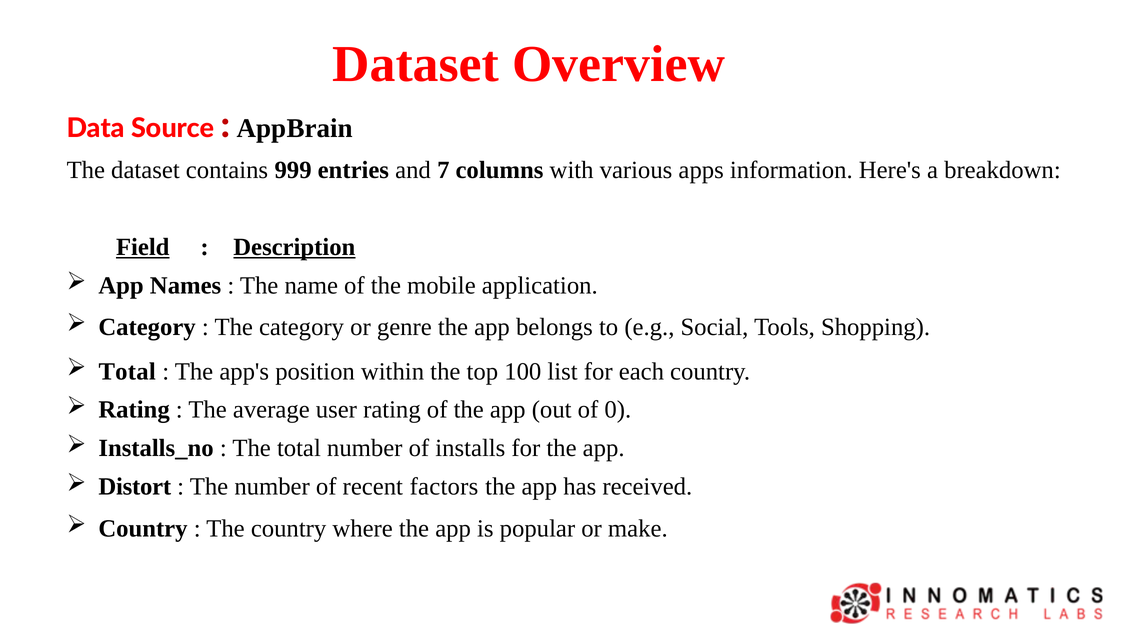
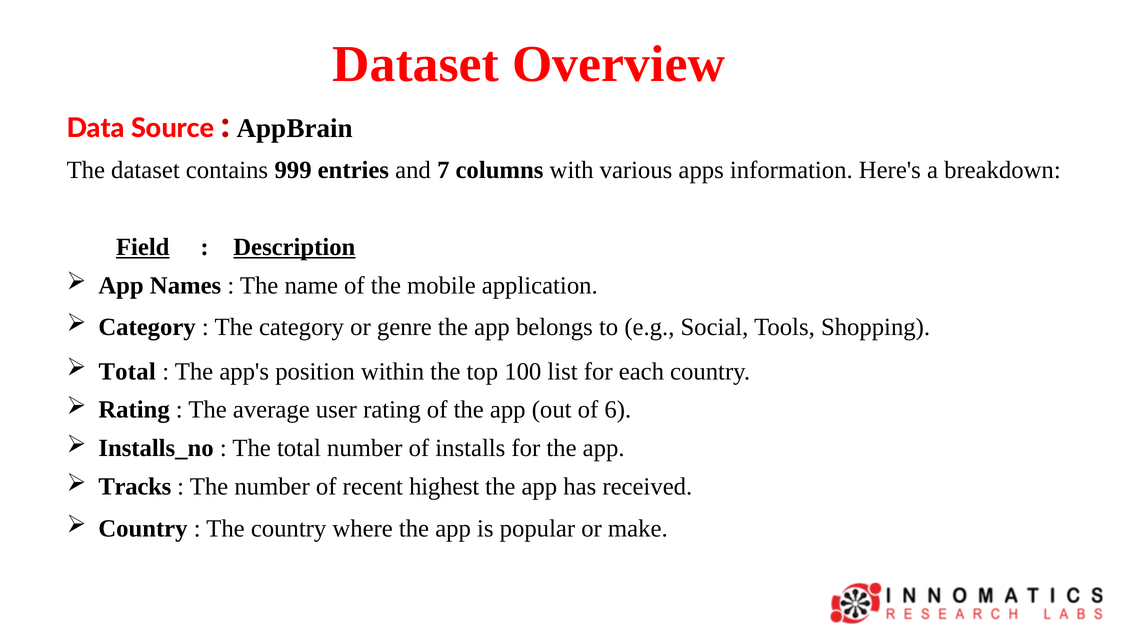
0: 0 -> 6 (618, 410)
Distort: Distort -> Tracks (135, 486)
factors: factors -> highest (444, 486)
